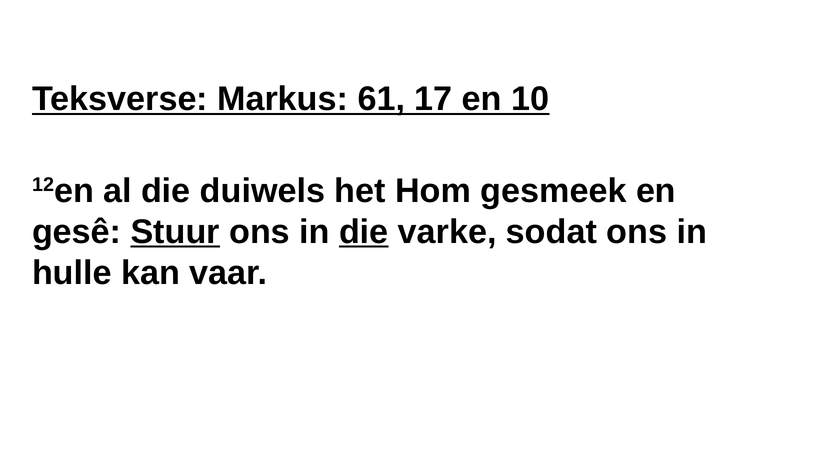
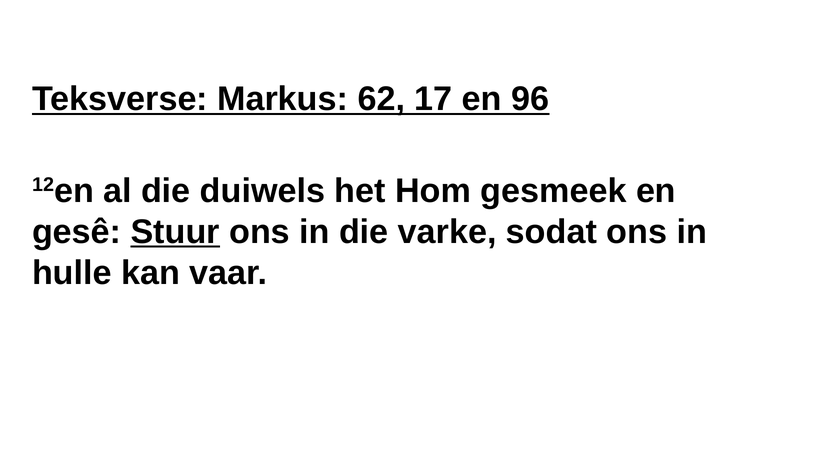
61: 61 -> 62 (381, 99)
10: 10 -> 96 (530, 99)
die underline: present -> none (364, 232)
